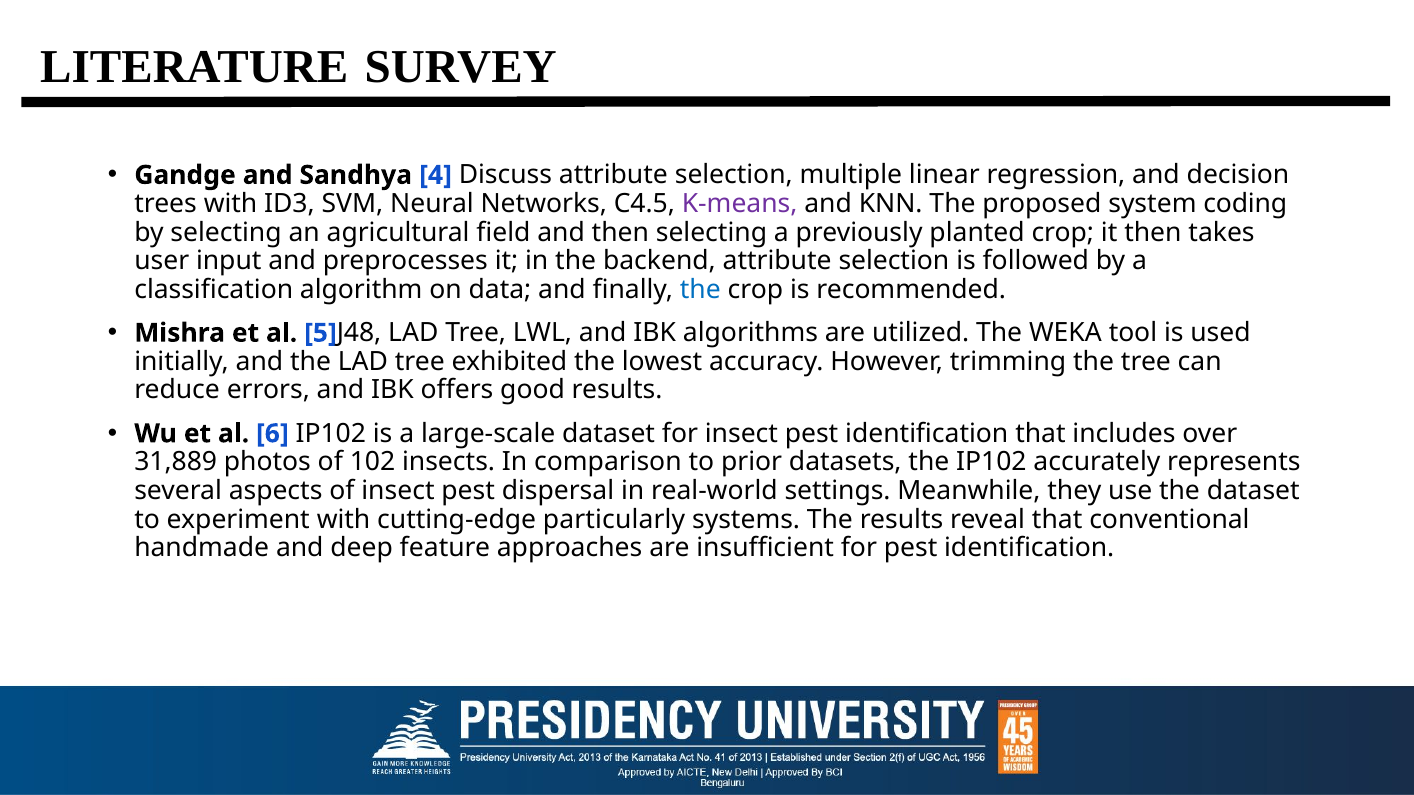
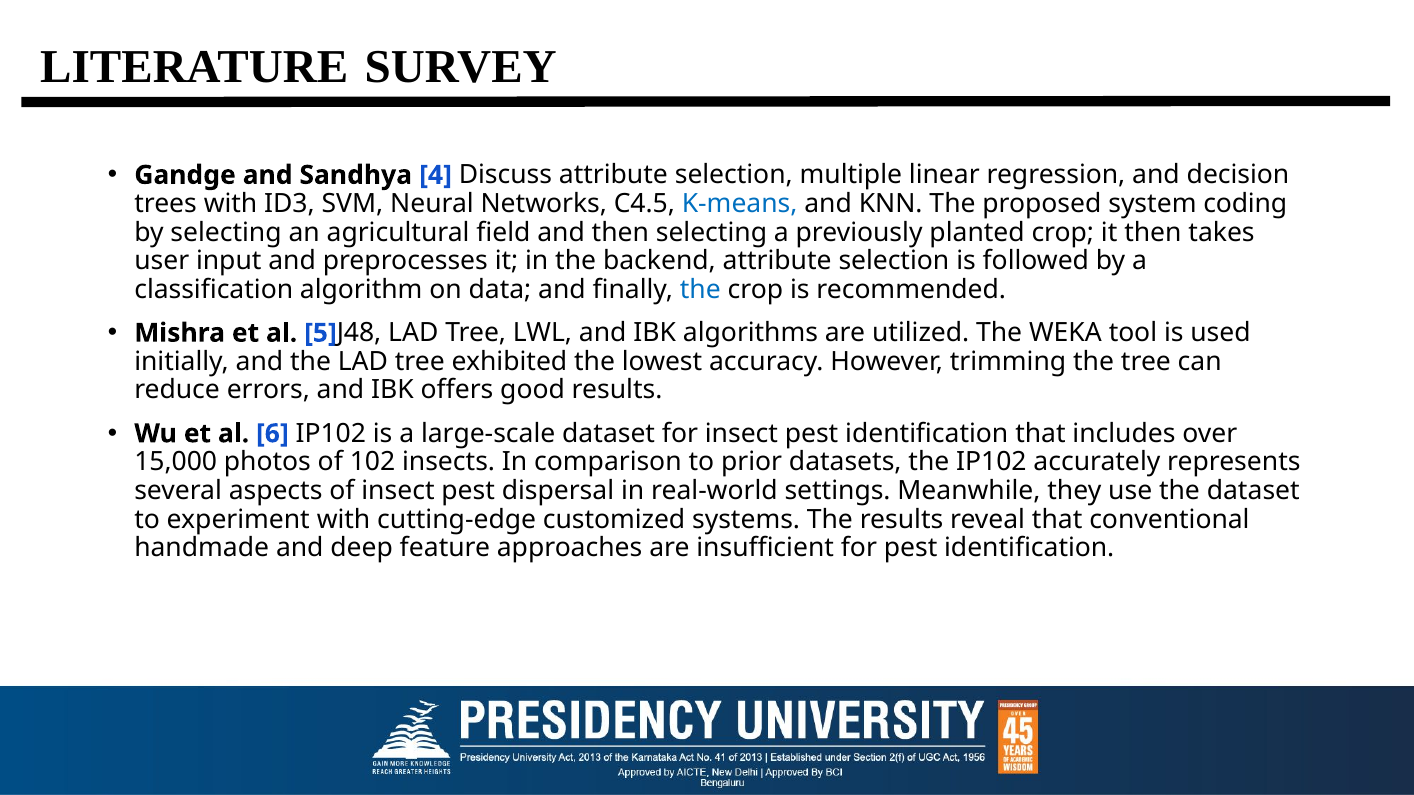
K-means colour: purple -> blue (740, 204)
31,889: 31,889 -> 15,000 (176, 462)
particularly: particularly -> customized (614, 520)
